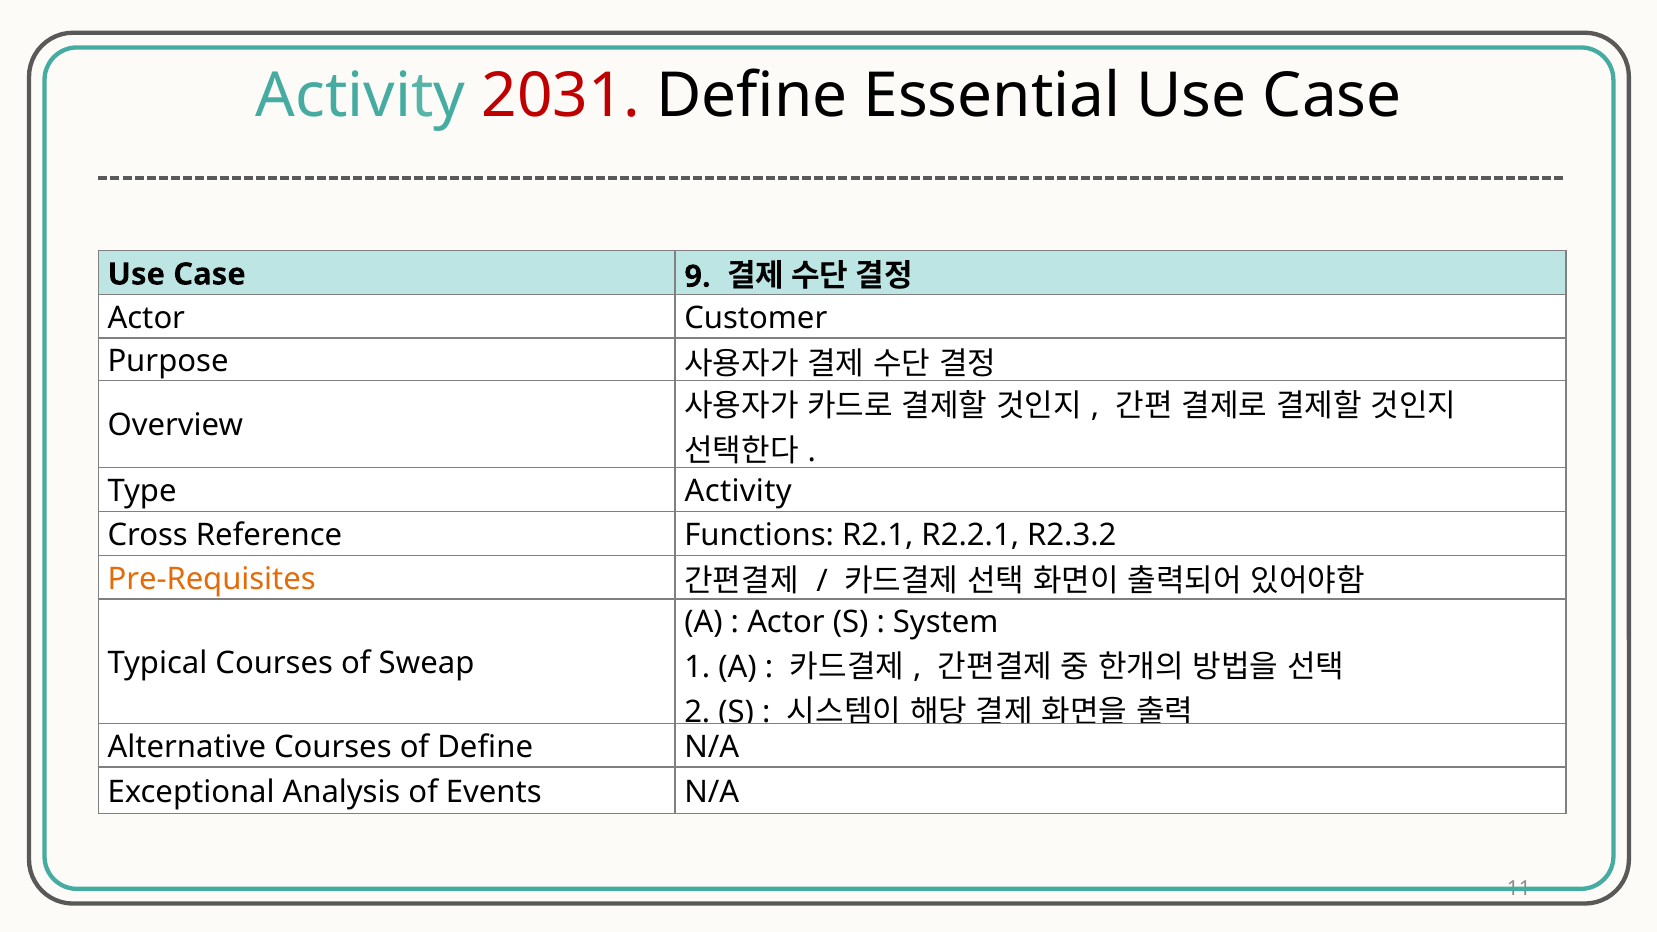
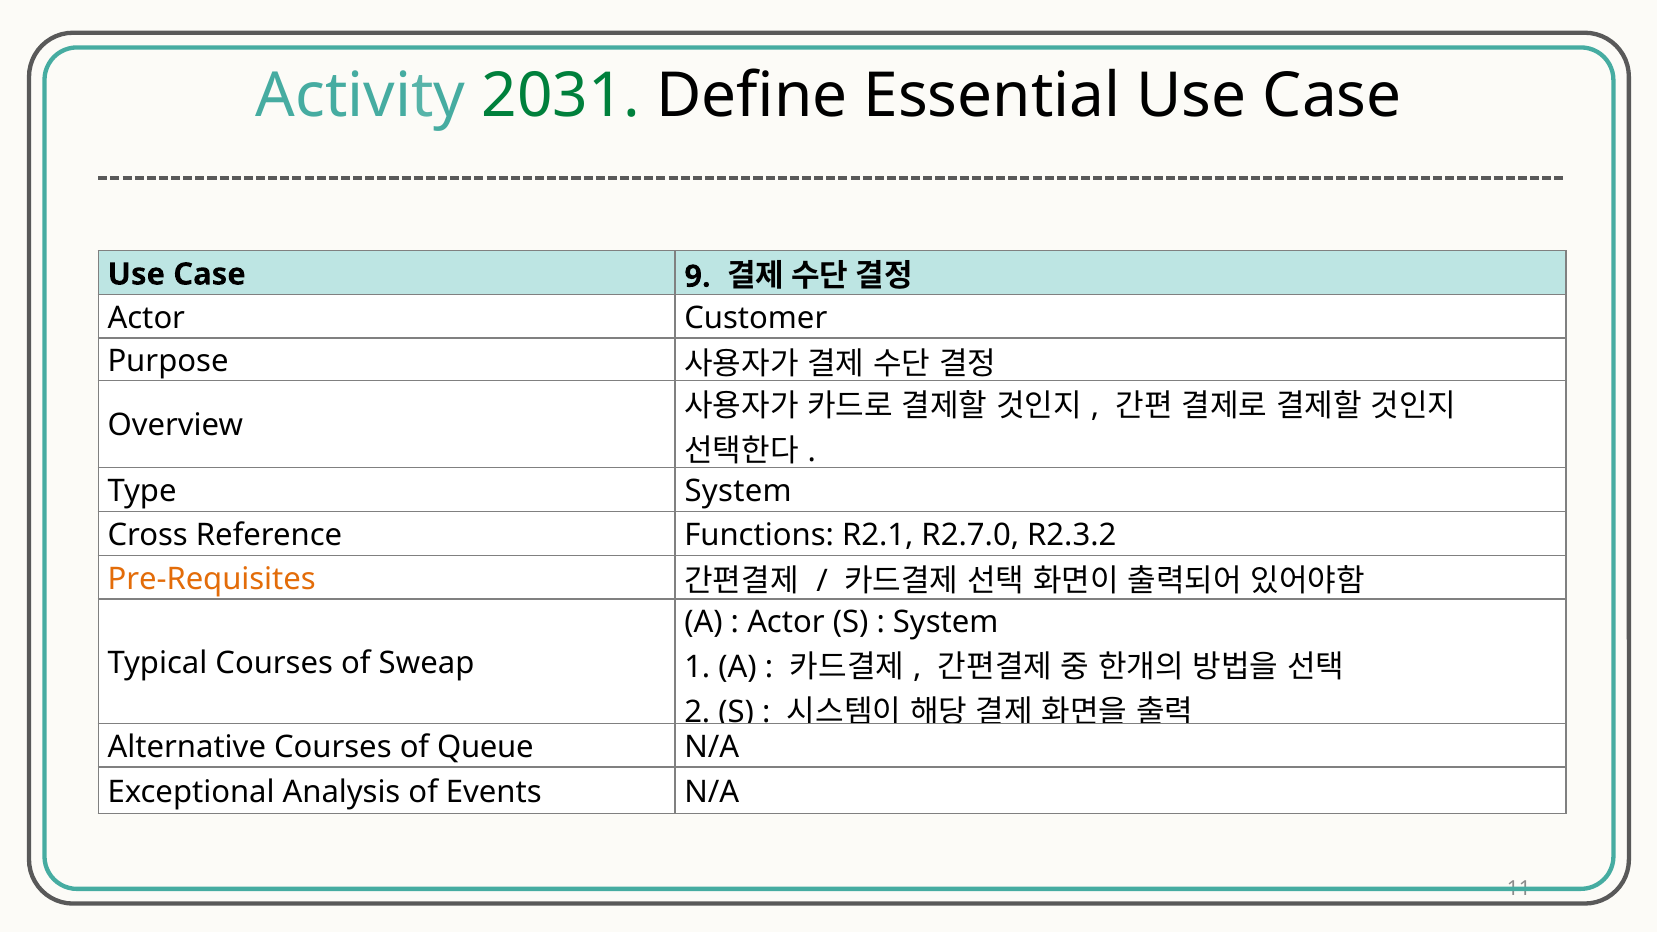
2031 colour: red -> green (561, 96)
Type Activity: Activity -> System (738, 491)
R2.2.1: R2.2.1 -> R2.7.0 (970, 535)
of Define: Define -> Queue (485, 747)
